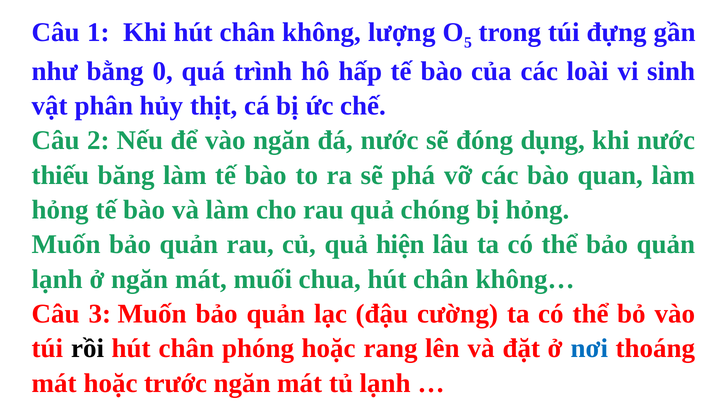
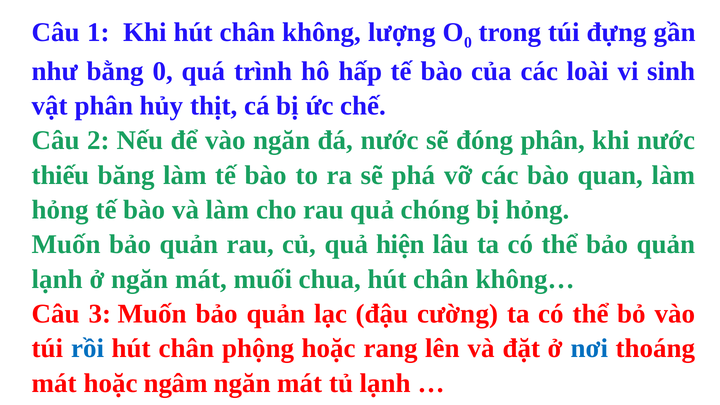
5: 5 -> 0 (468, 43)
đóng dụng: dụng -> phân (553, 141)
rồi colour: black -> blue (88, 348)
phóng: phóng -> phộng (258, 348)
trước: trước -> ngâm (176, 383)
